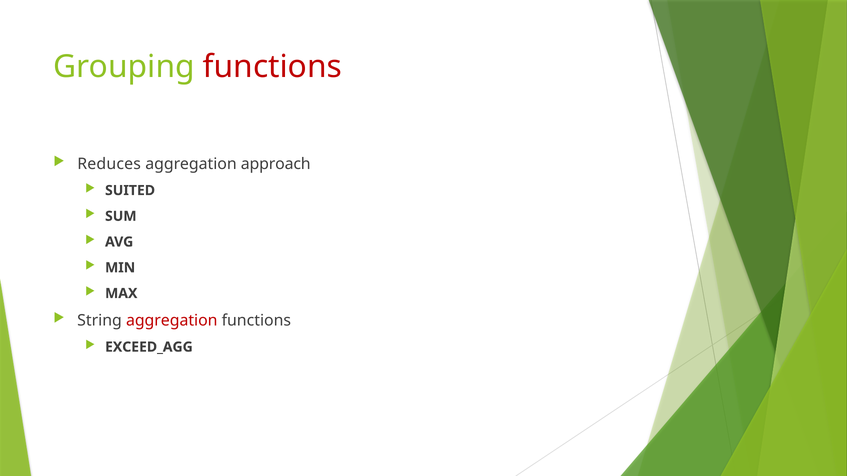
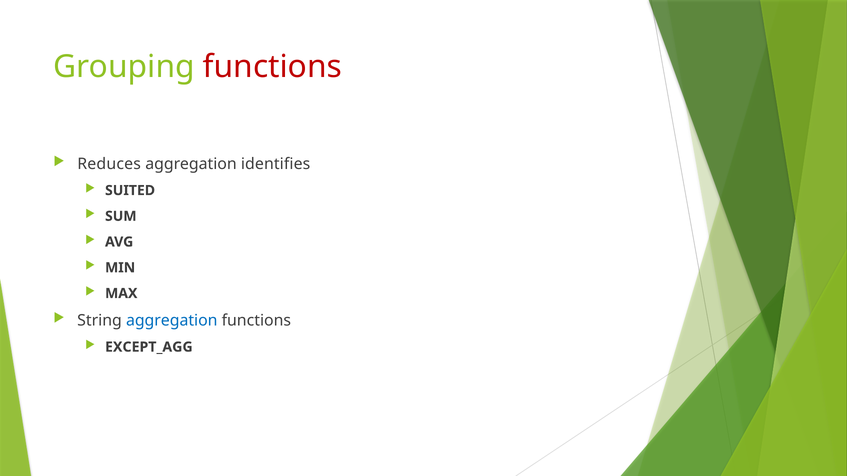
approach: approach -> identifies (276, 164)
aggregation colour: red -> blue (172, 321)
EXCEED_AGG: EXCEED_AGG -> EXCEPT_AGG (149, 347)
